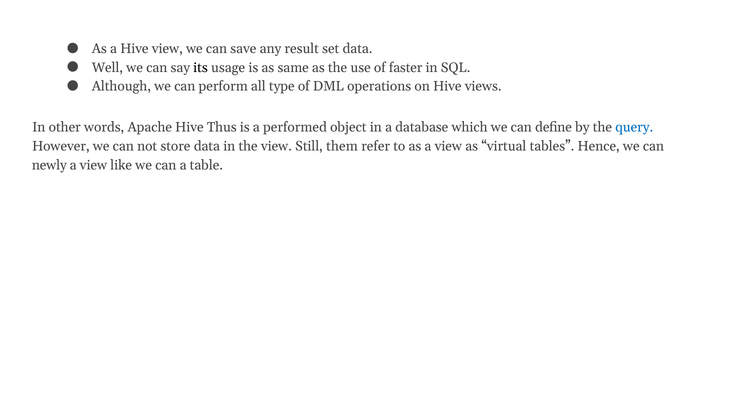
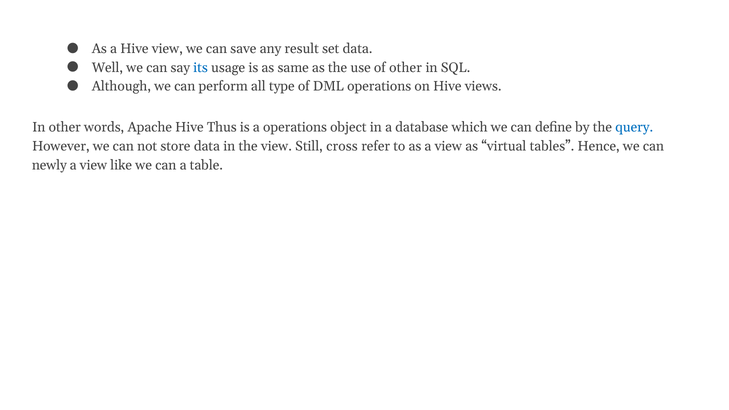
its colour: black -> blue (201, 68)
of faster: faster -> other (406, 68)
a performed: performed -> operations (295, 127)
them: them -> cross (342, 146)
